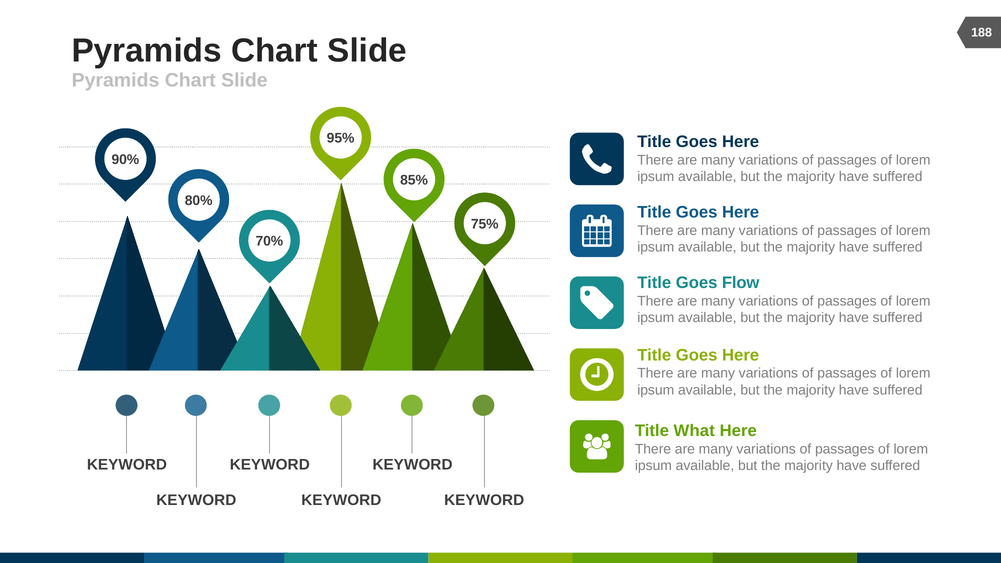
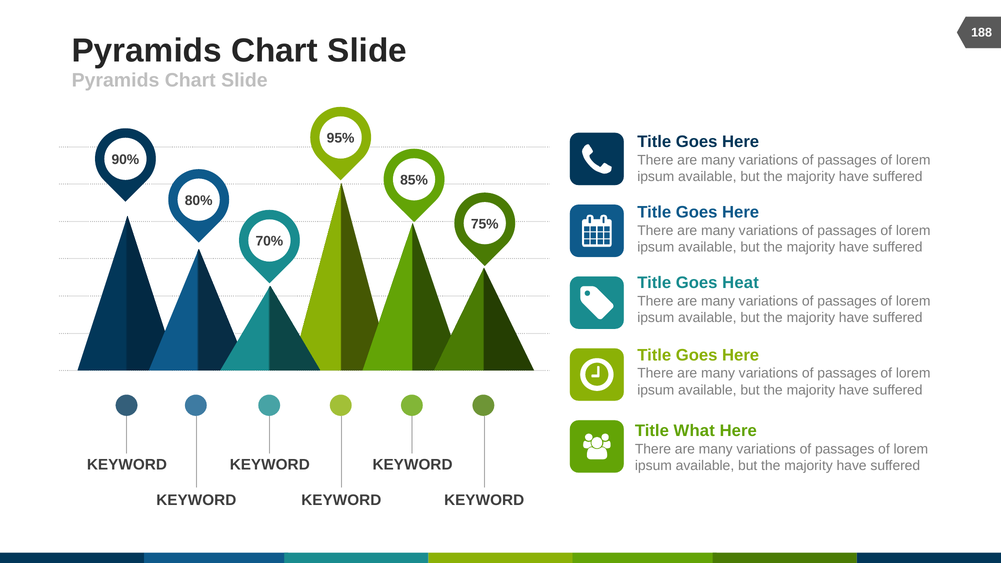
Flow: Flow -> Heat (741, 283)
